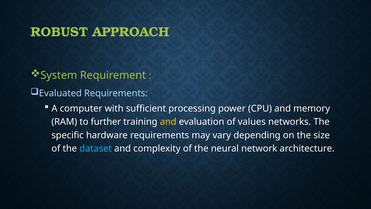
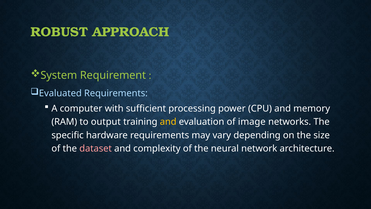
further: further -> output (106, 122)
values: values -> image (252, 122)
dataset colour: light blue -> pink (96, 148)
